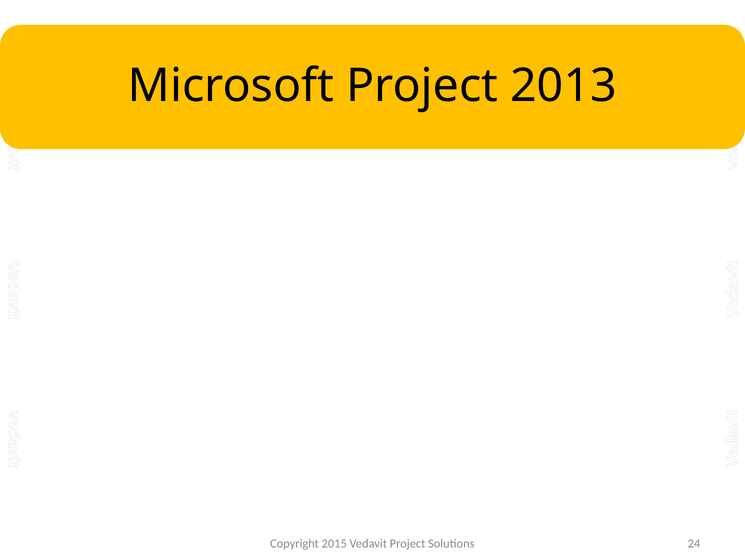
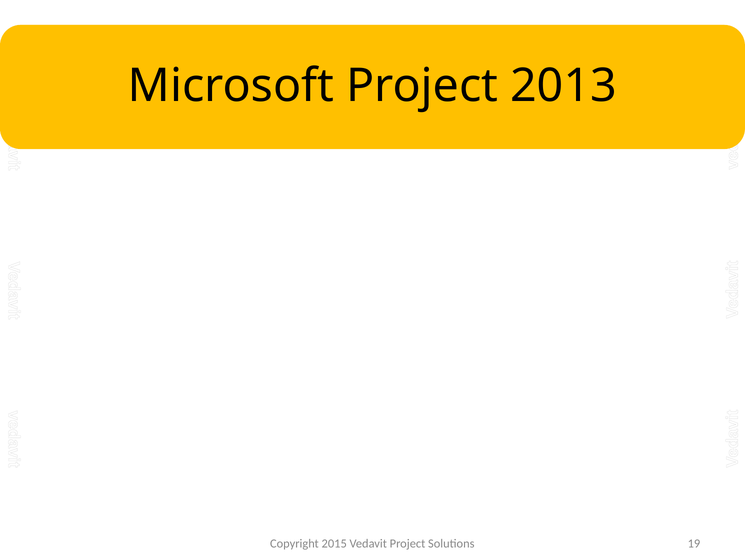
24: 24 -> 19 (694, 544)
